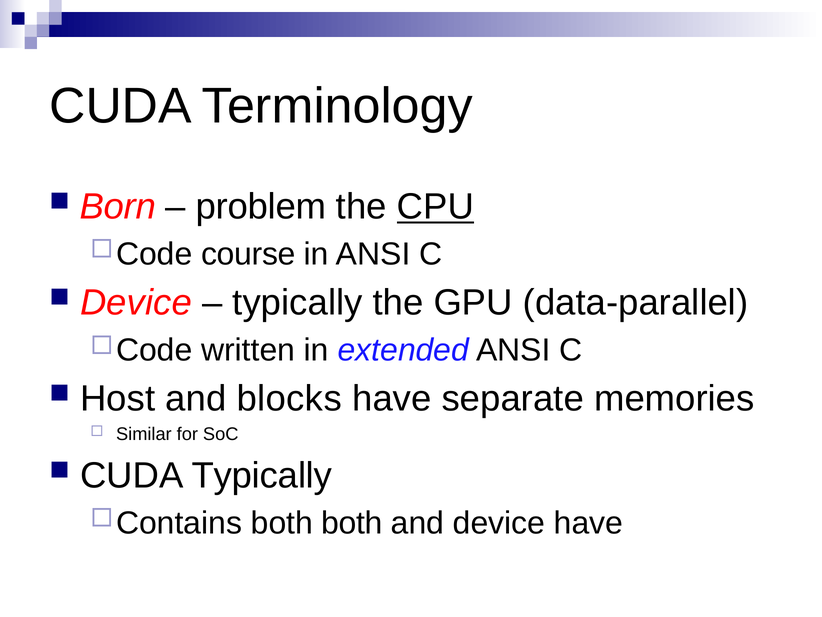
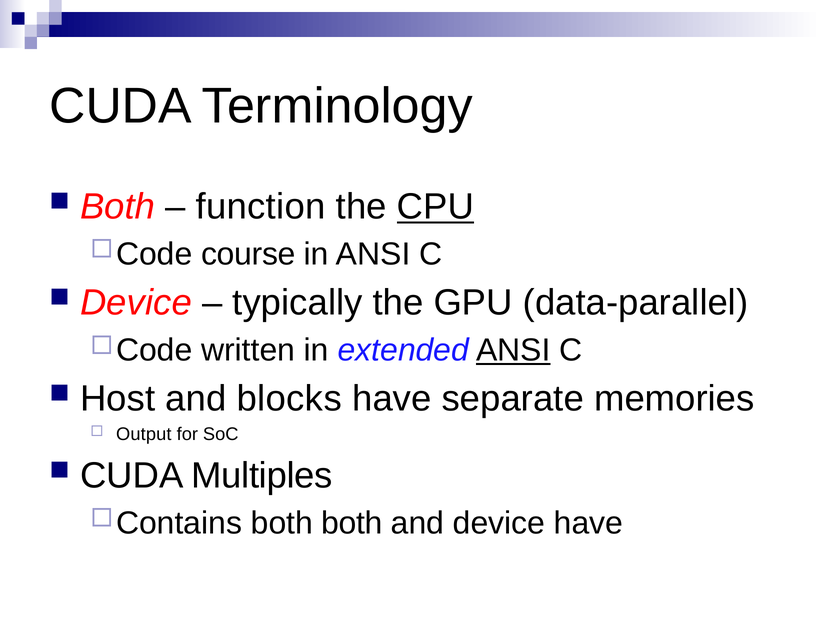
Born: Born -> Both (118, 207)
problem: problem -> function (261, 207)
ANSI underline: none -> present (513, 350)
Similar: Similar -> Output (144, 434)
CUDA Typically: Typically -> Multiples (262, 475)
